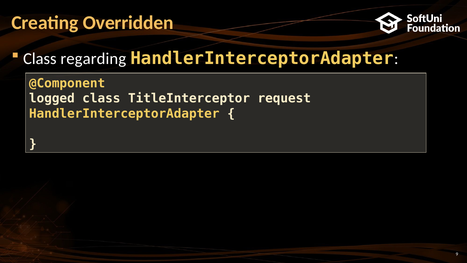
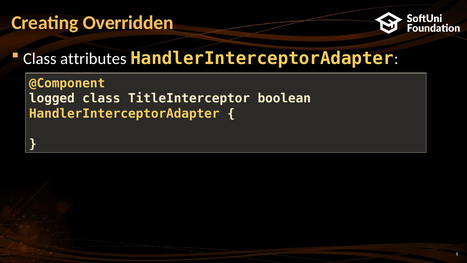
regarding: regarding -> attributes (93, 59)
request: request -> boolean (284, 98)
